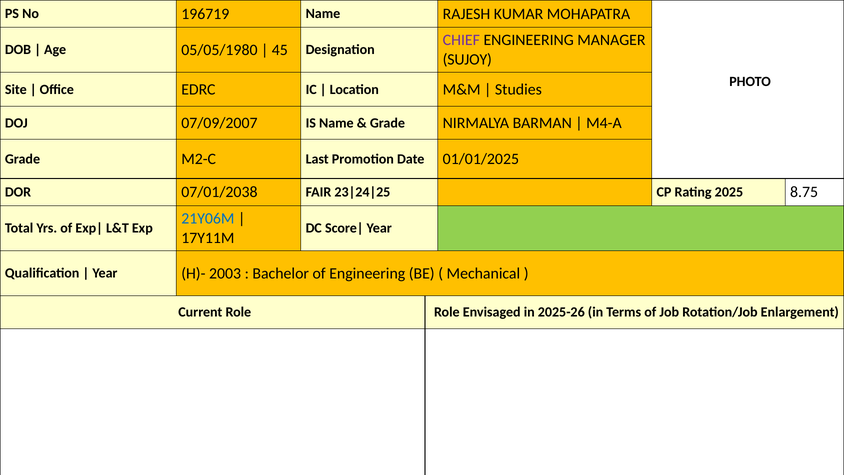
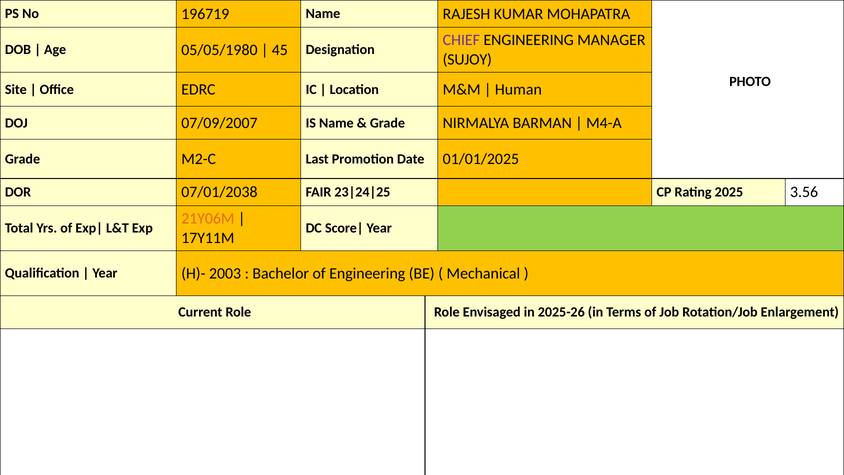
Studies: Studies -> Human (518, 89)
8.75: 8.75 -> 3.56 (804, 192)
21Y06M colour: blue -> orange (208, 219)
